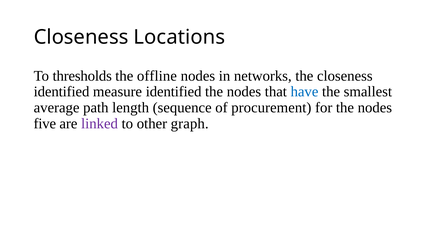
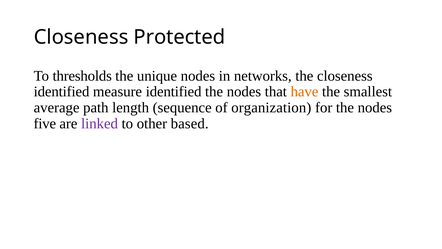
Locations: Locations -> Protected (179, 37)
offline: offline -> unique (157, 76)
have colour: blue -> orange (304, 92)
procurement: procurement -> organization (271, 108)
graph: graph -> based (190, 123)
